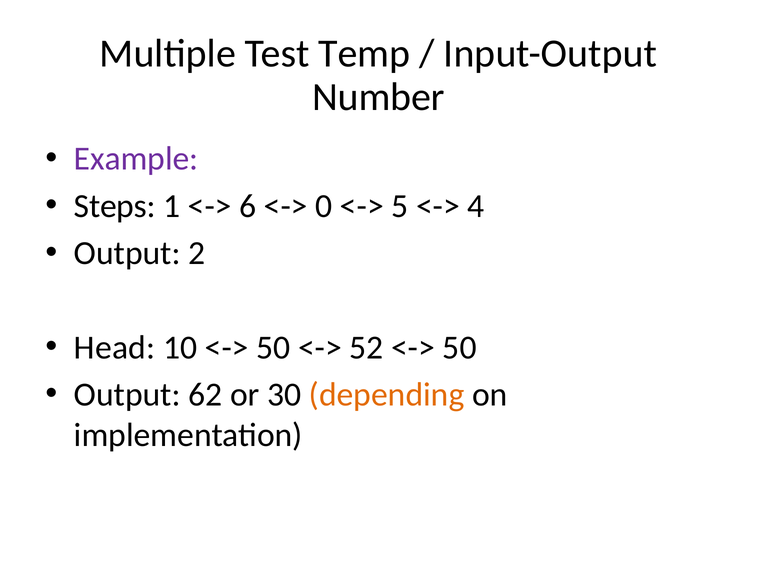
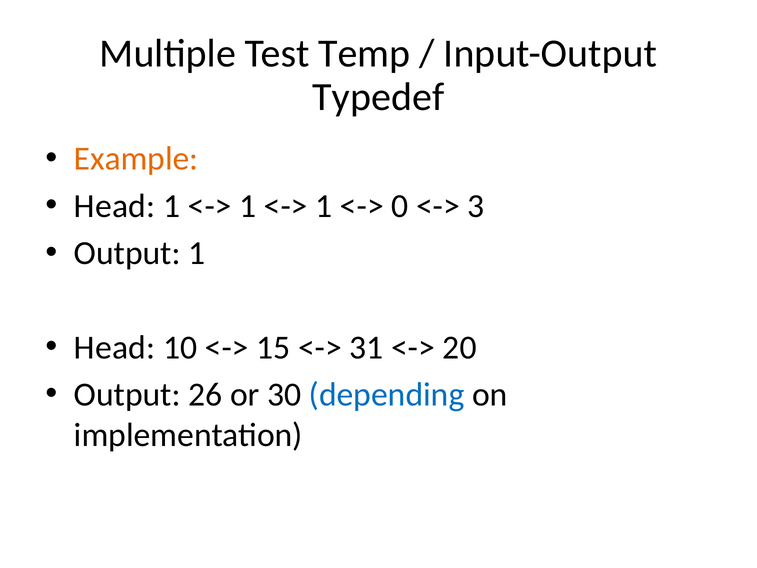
Number: Number -> Typedef (378, 97)
Example colour: purple -> orange (136, 159)
Steps: Steps -> Head (115, 206)
6: 6 -> 1 (248, 206)
0: 0 -> 1 (324, 206)
5: 5 -> 0 (400, 206)
4: 4 -> 3 (476, 206)
Output 2: 2 -> 1 (197, 253)
50: 50 -> 15 (273, 347)
52: 52 -> 31 (366, 347)
50: 50 -> 20 (460, 347)
62: 62 -> 26 (205, 394)
depending colour: orange -> blue (387, 394)
